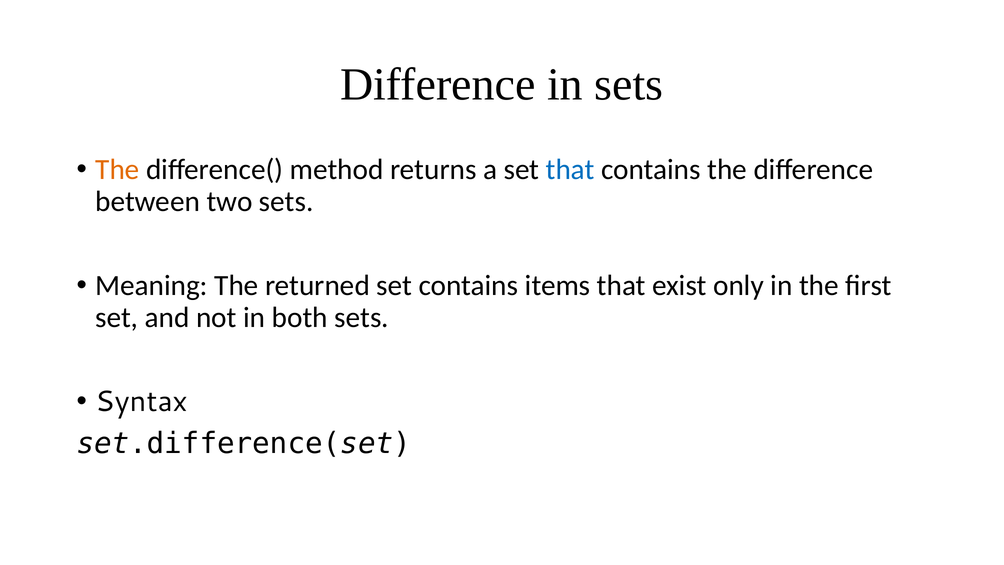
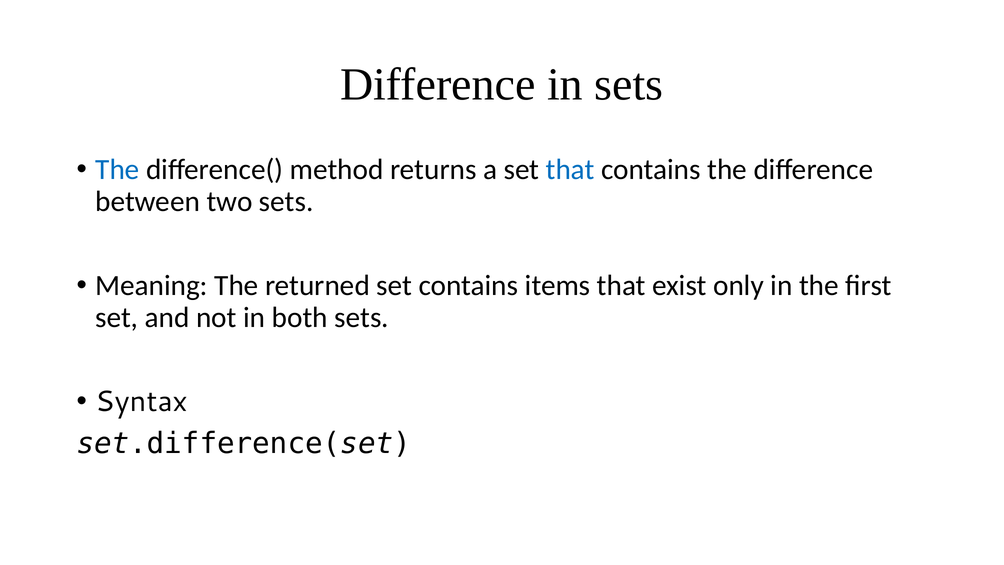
The colour: orange -> blue (117, 170)
